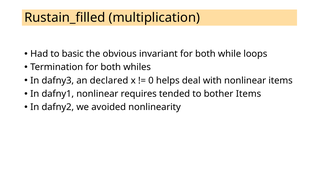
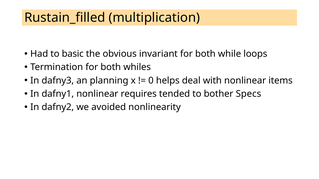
declared: declared -> planning (109, 81)
bother Items: Items -> Specs (248, 94)
